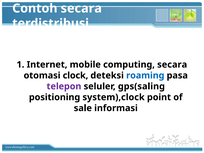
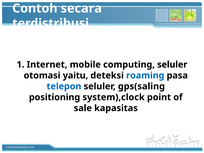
computing secara: secara -> seluler (172, 65)
clock: clock -> yaitu (75, 75)
telepon colour: purple -> blue (64, 86)
informasi: informasi -> kapasitas (116, 108)
